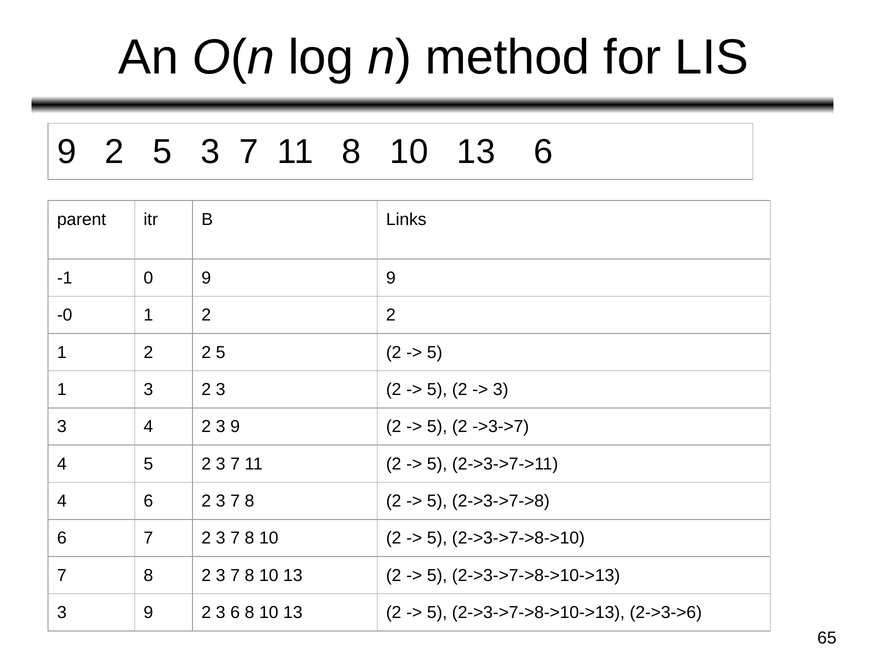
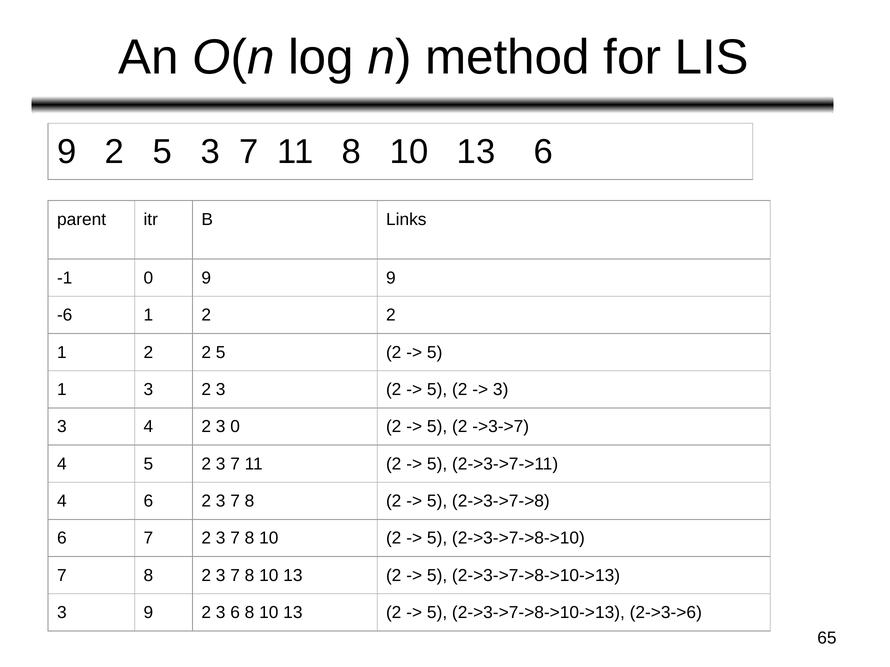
-0: -0 -> -6 (65, 315)
2 3 9: 9 -> 0 (235, 427)
